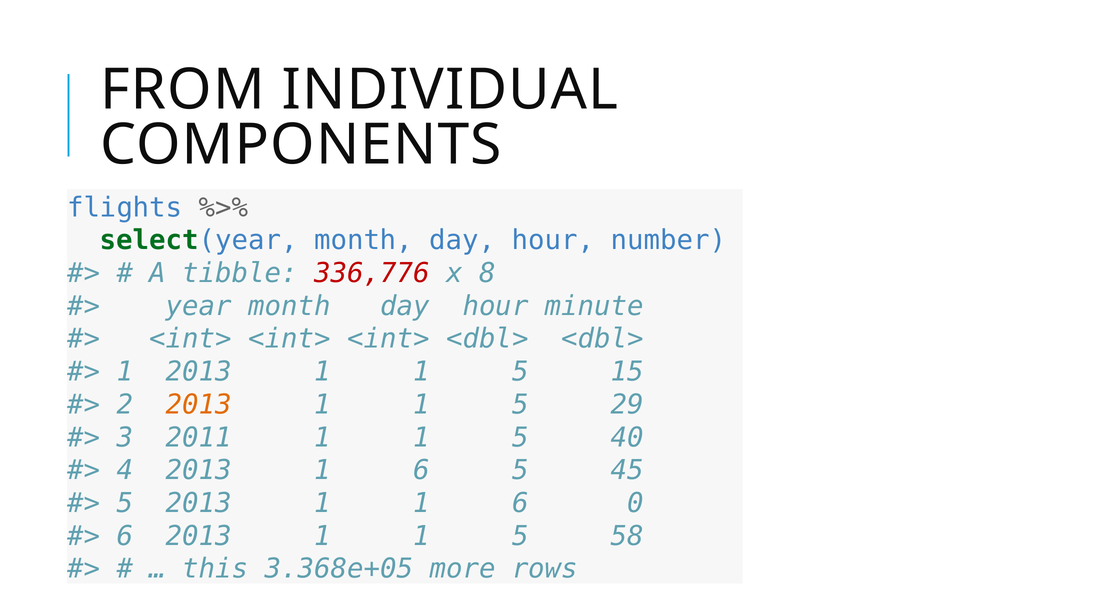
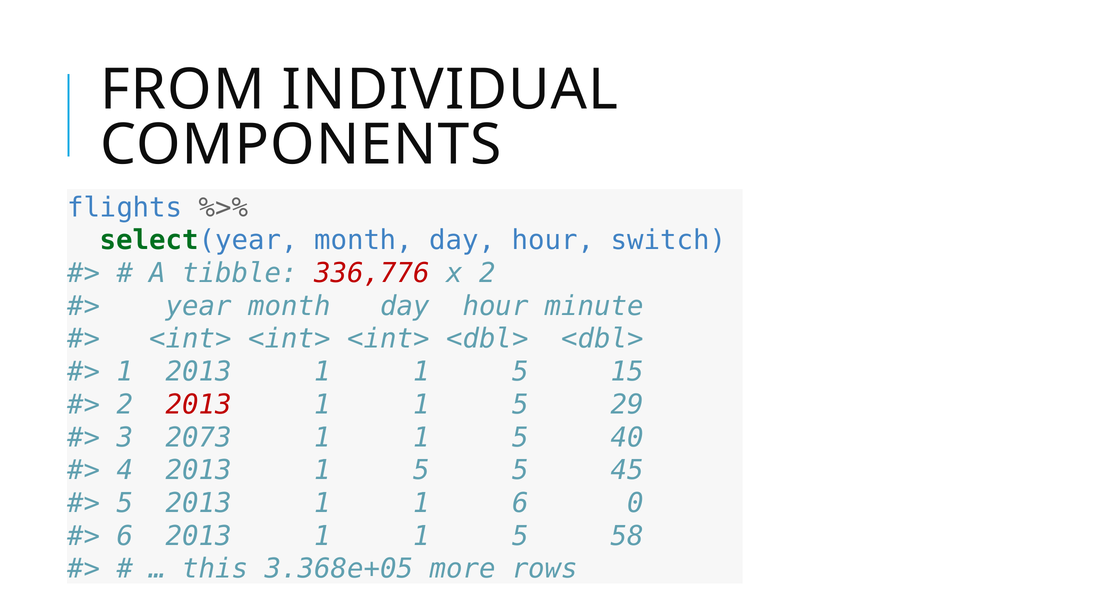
number: number -> switch (668, 240)
x 8: 8 -> 2 (487, 273)
2013 colour: orange -> red (199, 405)
2011: 2011 -> 2073 (199, 437)
2013 1 6: 6 -> 5 (421, 470)
